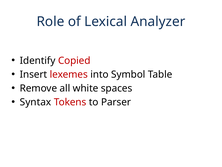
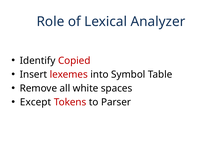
Syntax: Syntax -> Except (36, 102)
